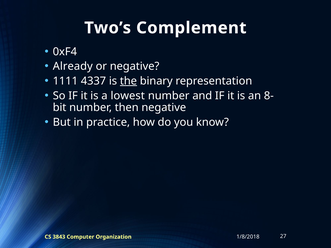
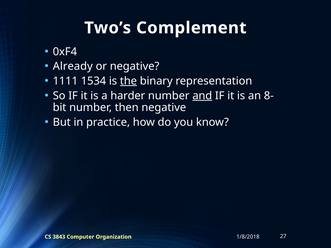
4337: 4337 -> 1534 (93, 81)
lowest: lowest -> harder (128, 96)
and underline: none -> present (202, 96)
